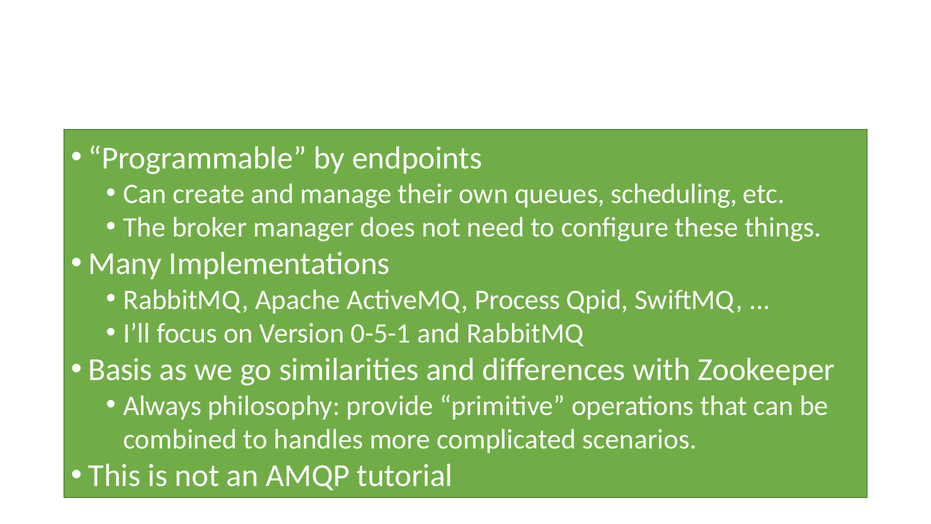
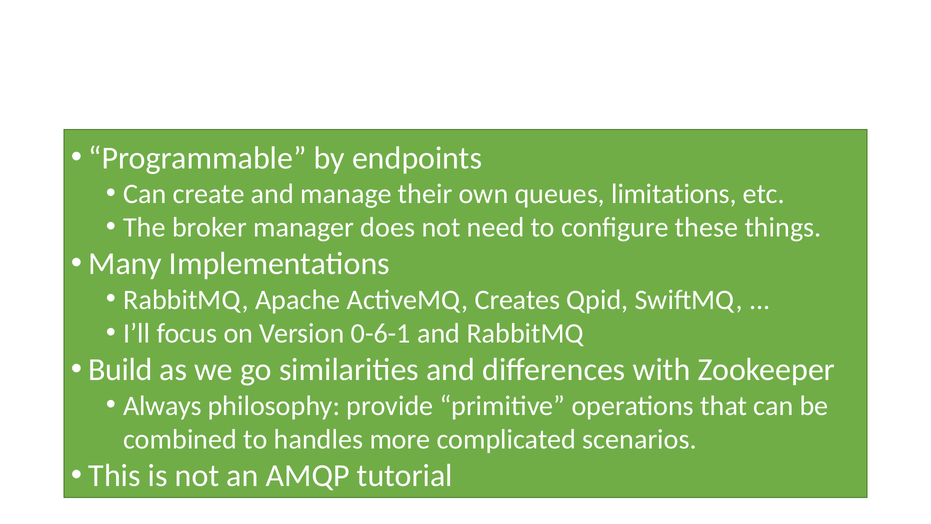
scheduling: scheduling -> limitations (674, 194)
Process: Process -> Creates (518, 300)
0-5-1: 0-5-1 -> 0-6-1 (381, 333)
Basis: Basis -> Build (120, 370)
